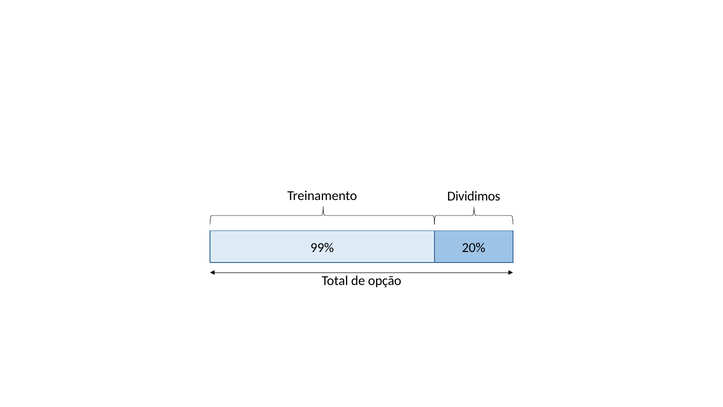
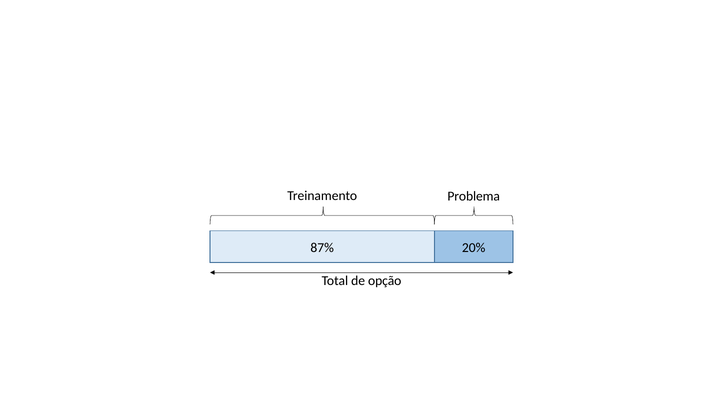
Dividimos: Dividimos -> Problema (474, 196)
99%: 99% -> 87% (322, 247)
